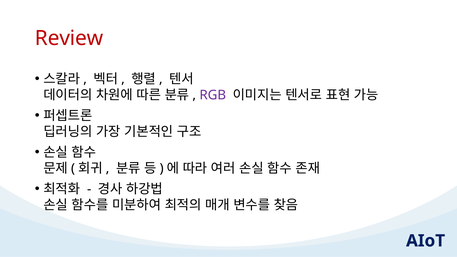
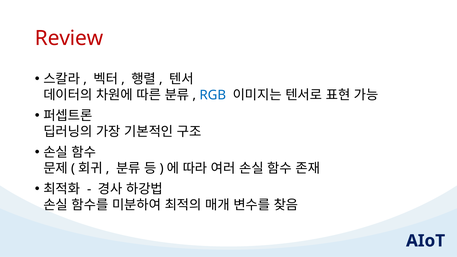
RGB colour: purple -> blue (213, 95)
